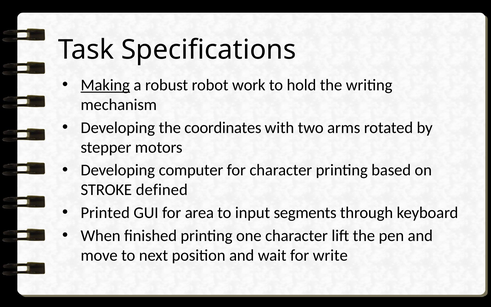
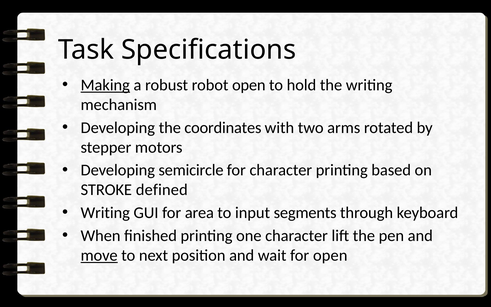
robot work: work -> open (249, 85)
computer: computer -> semicircle (191, 170)
Printed: Printed -> Writing (105, 213)
move underline: none -> present (99, 255)
for write: write -> open (330, 255)
